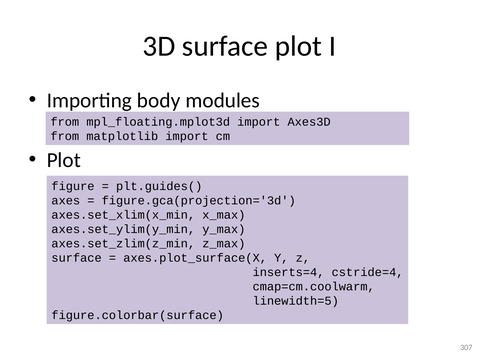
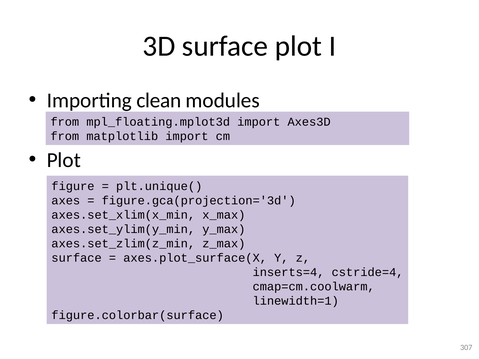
body: body -> clean (159, 100)
plt.guides(: plt.guides( -> plt.unique( (159, 186)
linewidth=5: linewidth=5 -> linewidth=1 (296, 301)
